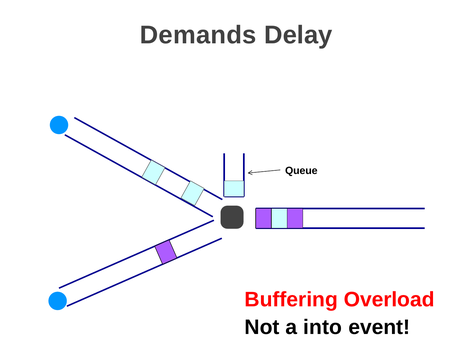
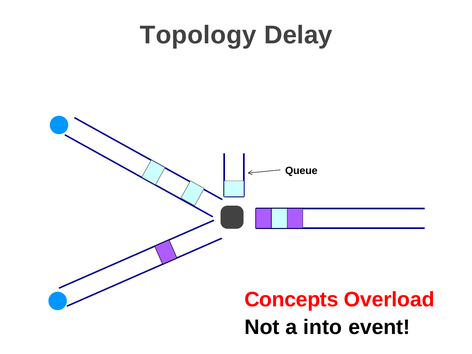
Demands: Demands -> Topology (198, 35)
Buffering: Buffering -> Concepts (291, 300)
